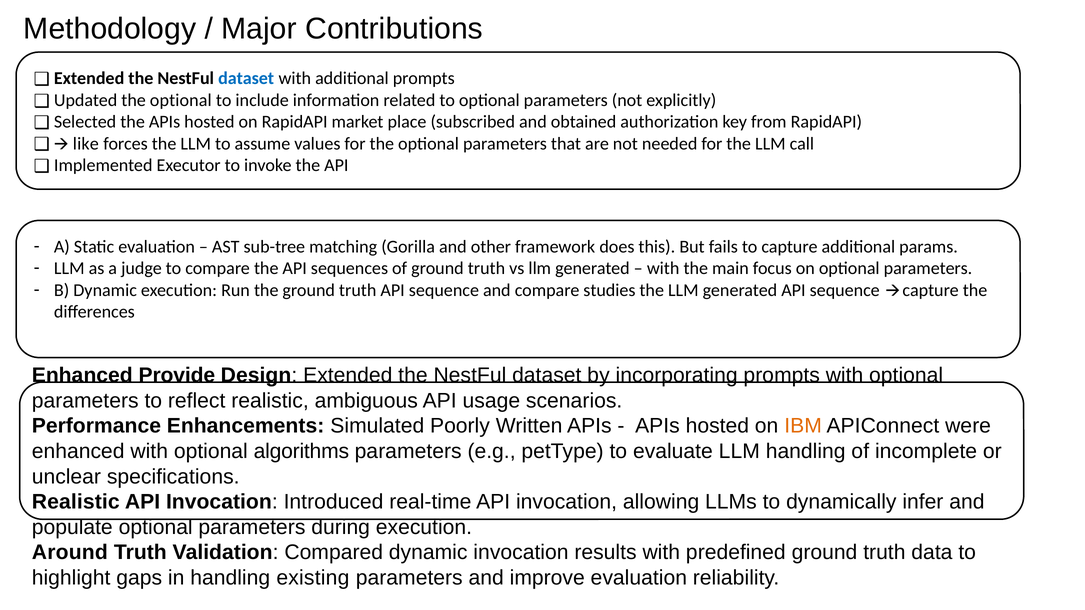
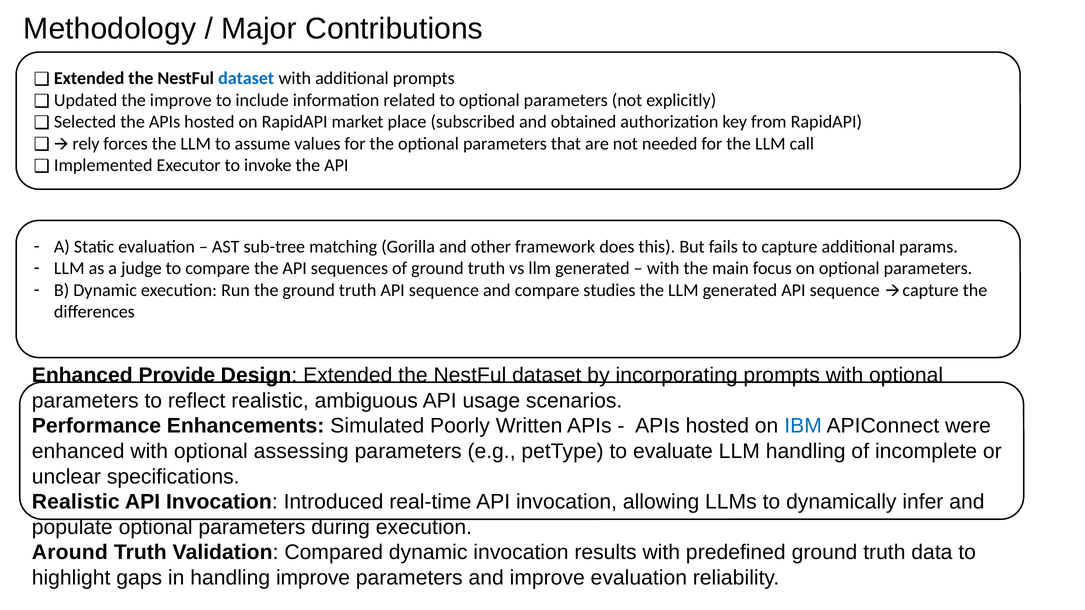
optional: optional -> improve (181, 100)
like: like -> rely (86, 144)
IBM colour: orange -> blue (803, 426)
algorithms: algorithms -> assessing (301, 451)
handling existing: existing -> improve (313, 578)
